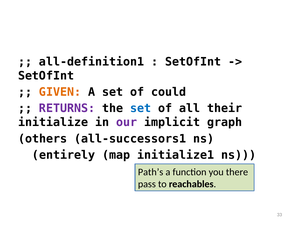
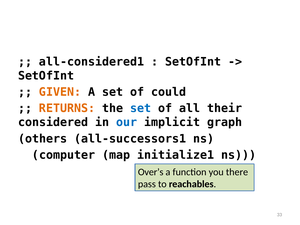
all-definition1: all-definition1 -> all-considered1 (92, 62)
RETURNS colour: purple -> orange (67, 108)
initialize: initialize -> considered (53, 122)
our colour: purple -> blue (127, 122)
entirely: entirely -> computer (64, 155)
Path’s: Path’s -> Over’s (151, 172)
